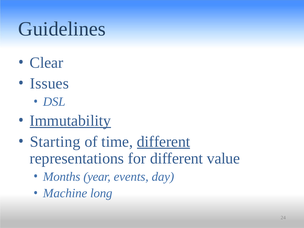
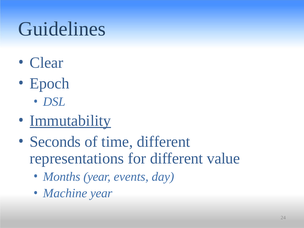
Issues: Issues -> Epoch (50, 83)
Starting: Starting -> Seconds (55, 142)
different underline: present -> none (164, 142)
Machine long: long -> year (101, 193)
